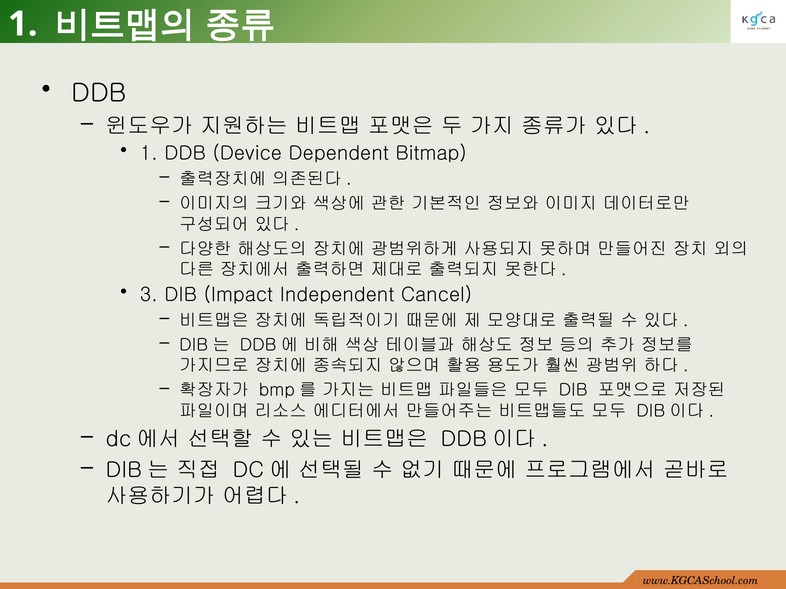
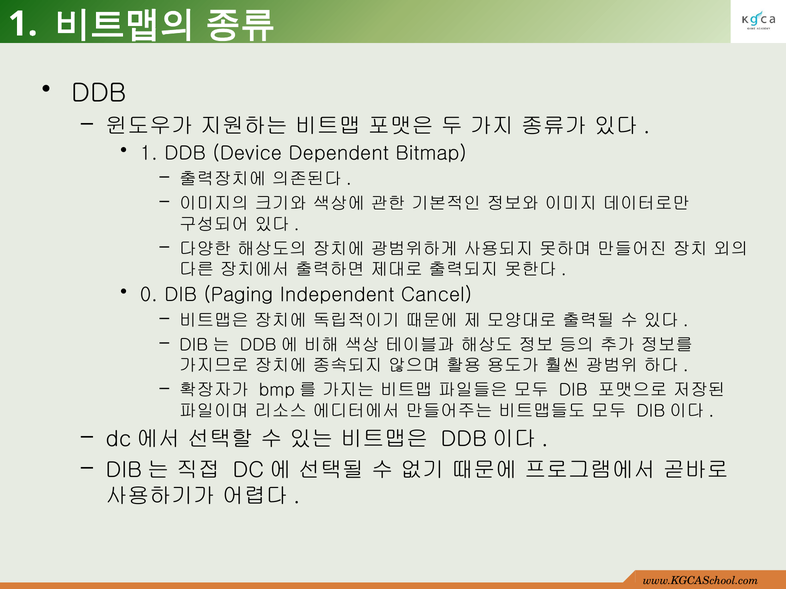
3: 3 -> 0 (149, 295)
Impact: Impact -> Paging (238, 295)
